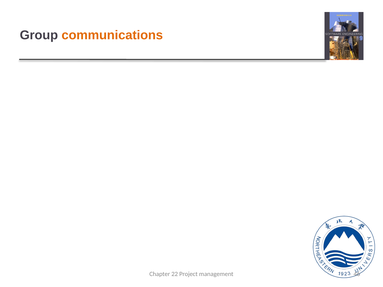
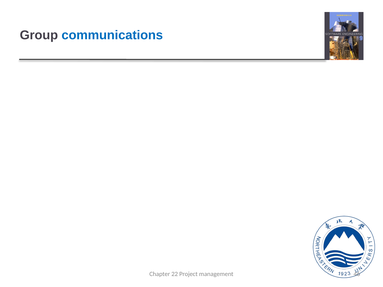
communications colour: orange -> blue (112, 35)
